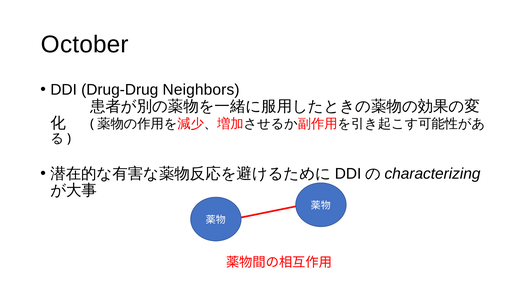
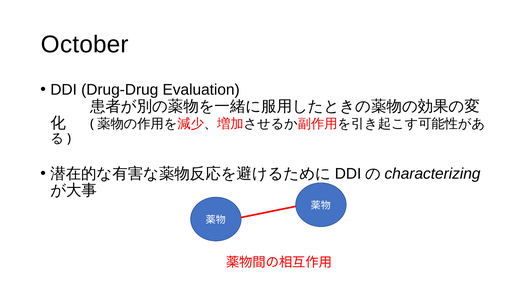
Neighbors: Neighbors -> Evaluation (201, 90)
